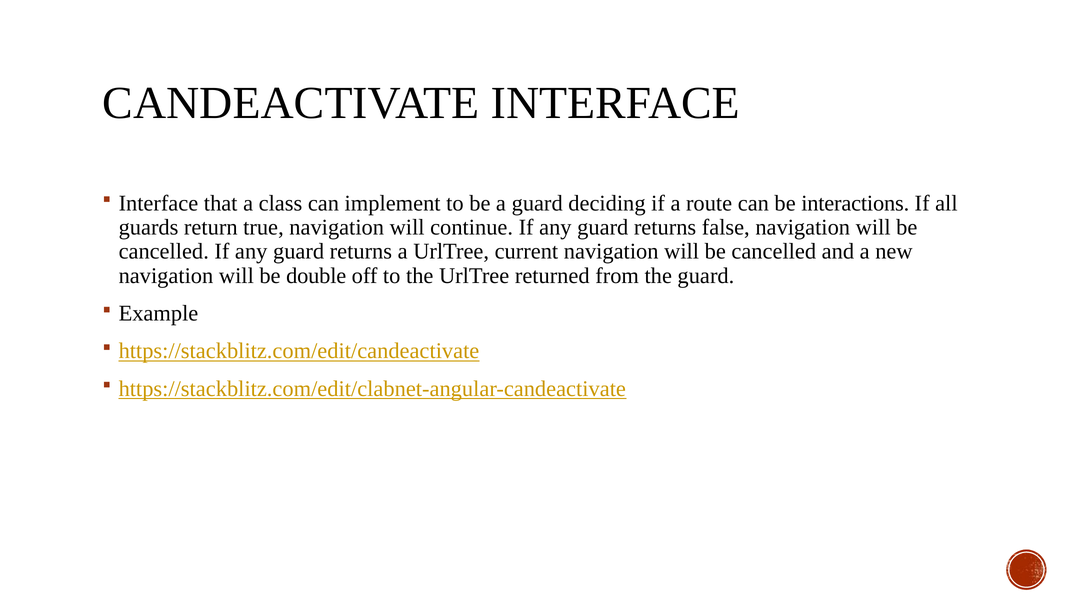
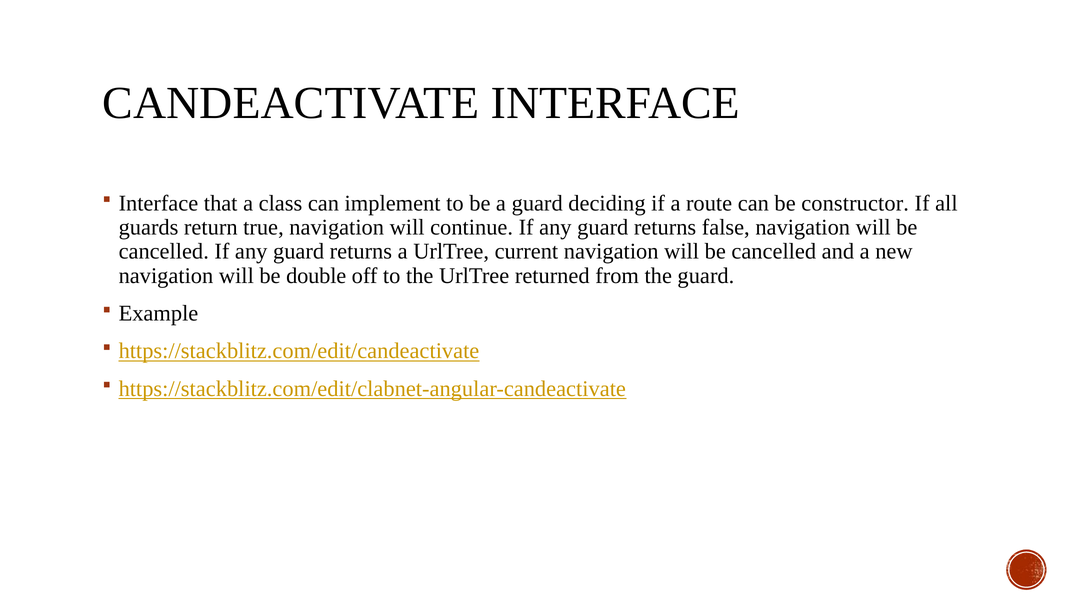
interactions: interactions -> constructor (855, 203)
